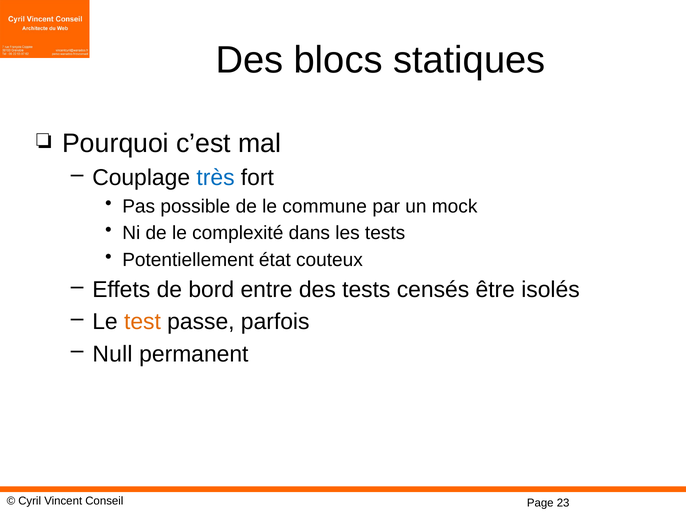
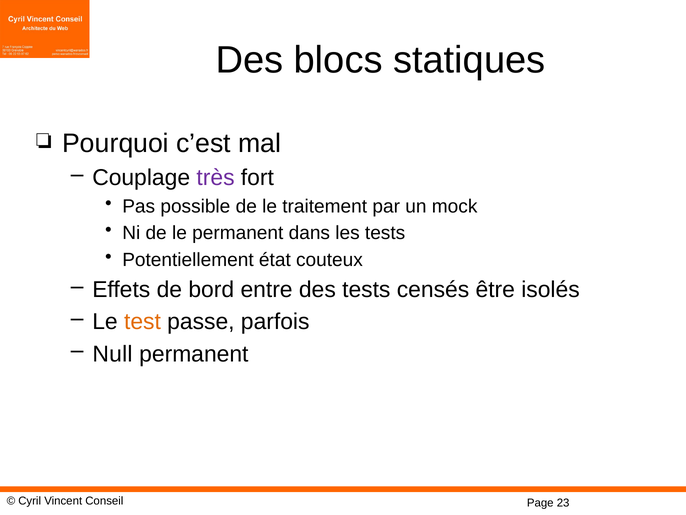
très colour: blue -> purple (216, 178)
commune: commune -> traitement (325, 206)
le complexité: complexité -> permanent (238, 233)
